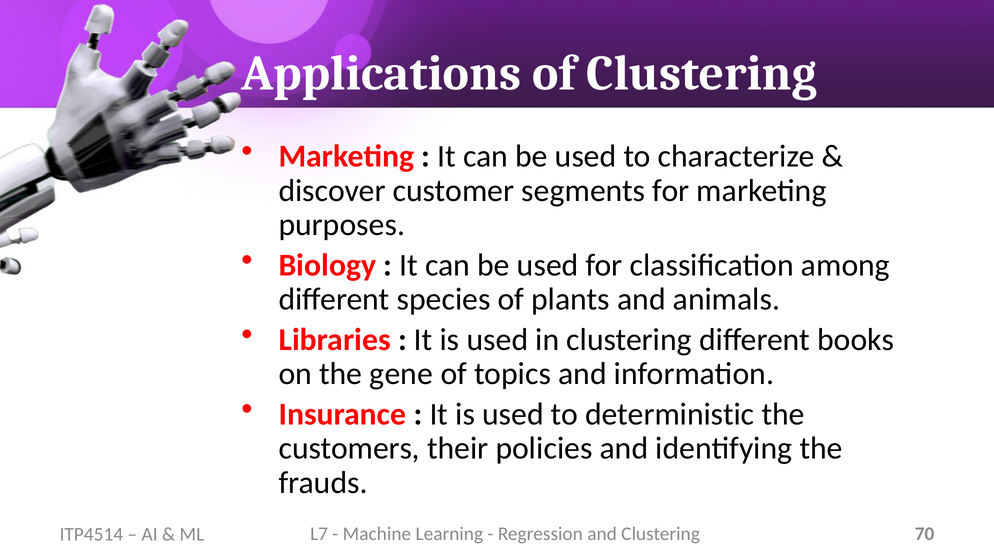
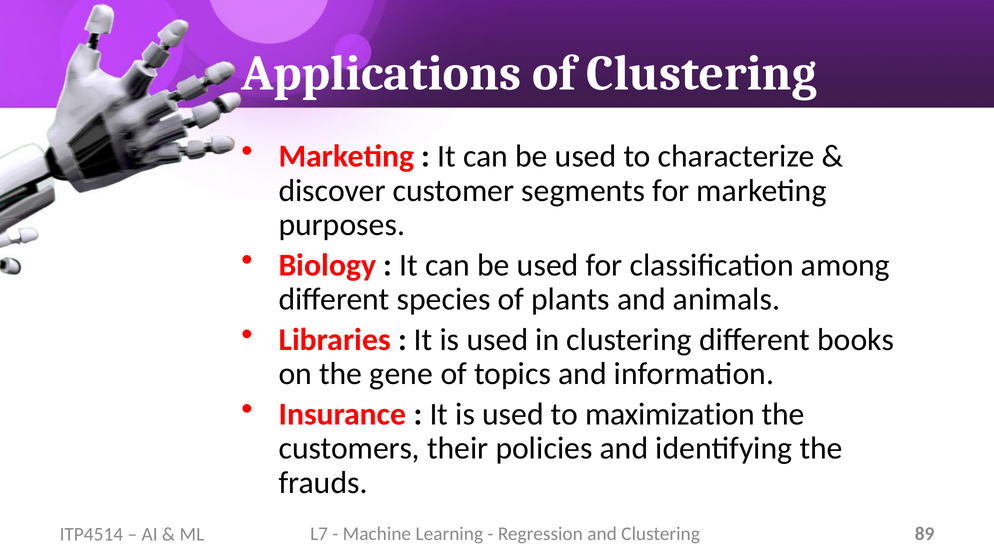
deterministic: deterministic -> maximization (670, 414)
70: 70 -> 89 (925, 534)
